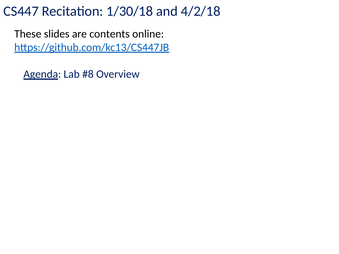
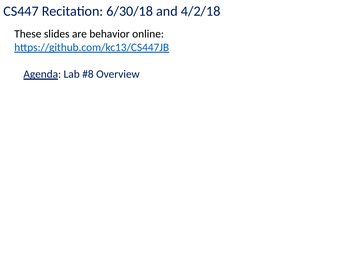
1/30/18: 1/30/18 -> 6/30/18 (130, 11)
contents: contents -> behavior (110, 34)
